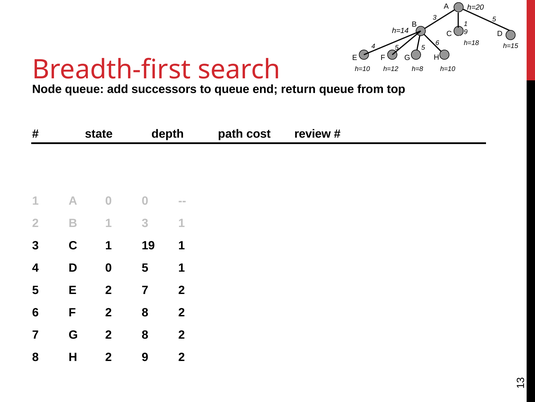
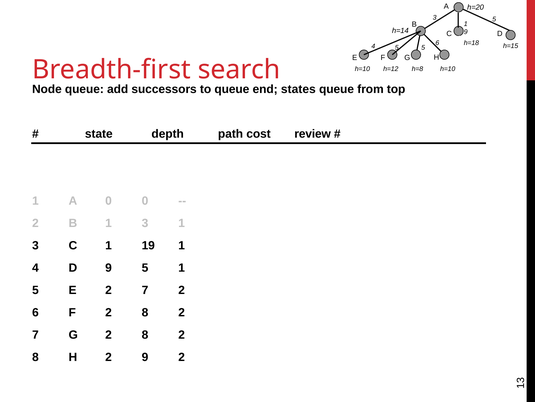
return: return -> states (298, 89)
D 0: 0 -> 9 (108, 267)
